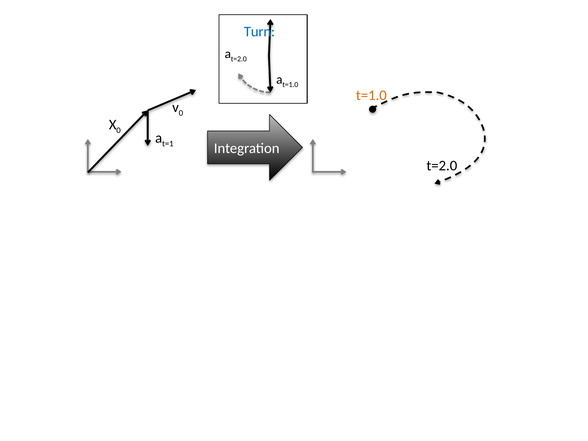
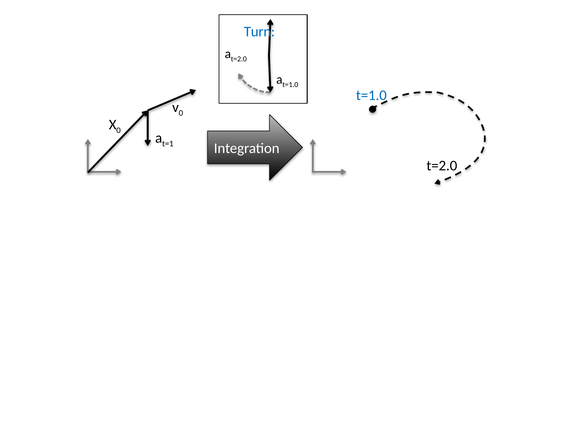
t=1.0 colour: orange -> blue (371, 95)
